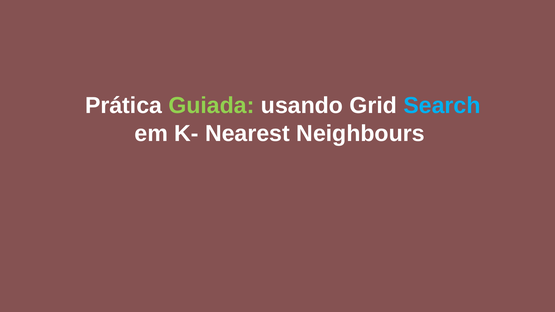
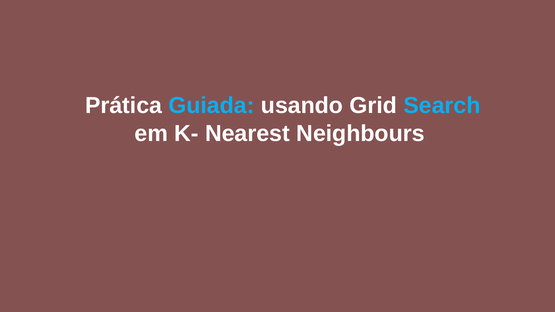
Guiada colour: light green -> light blue (212, 106)
